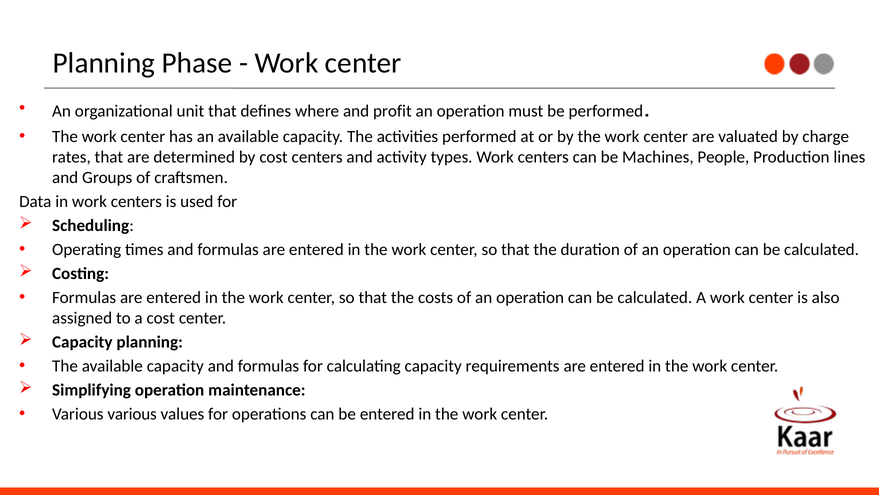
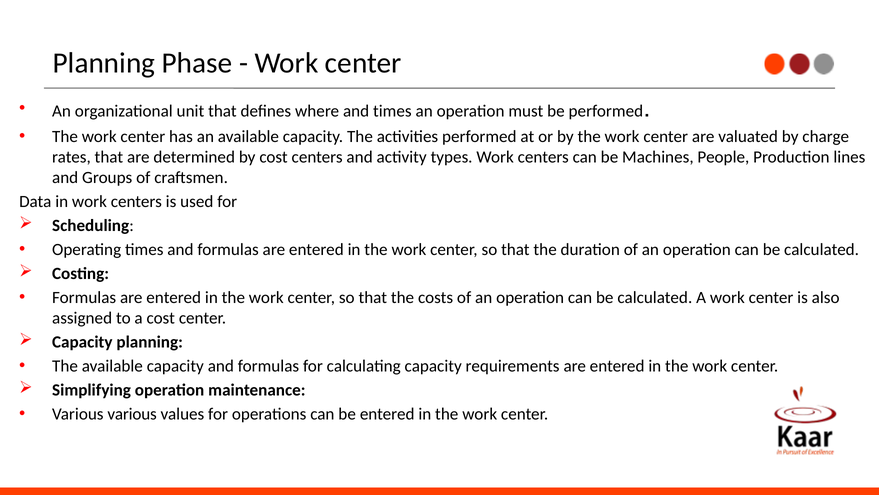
and profit: profit -> times (392, 111)
